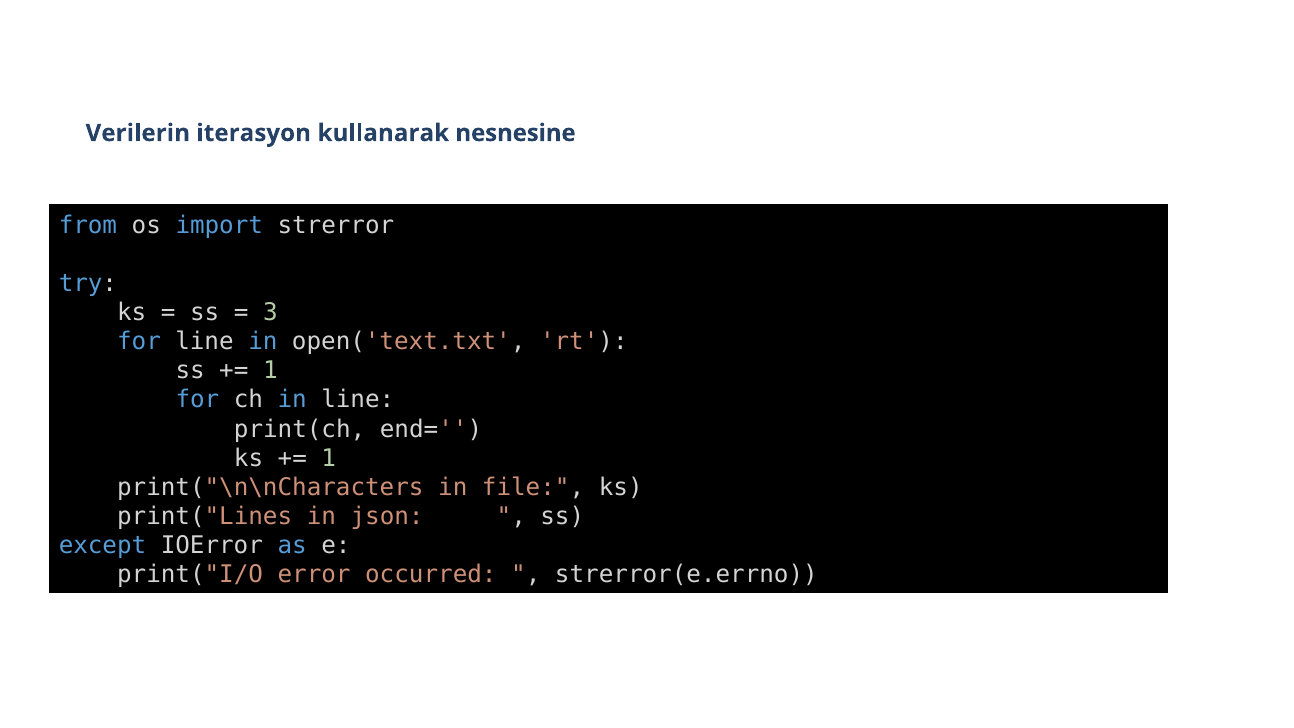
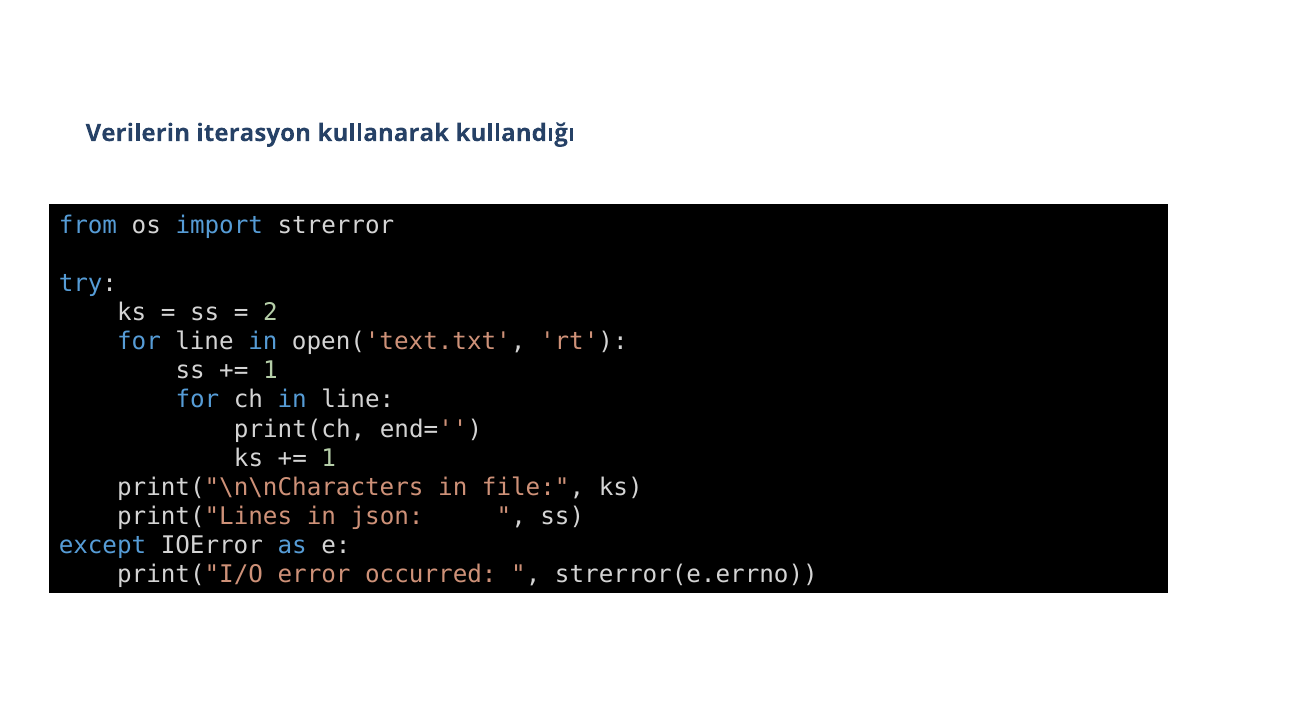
nesnesine: nesnesine -> kullandığı (515, 133)
3: 3 -> 2 (271, 313)
